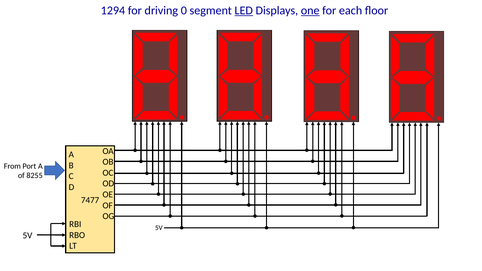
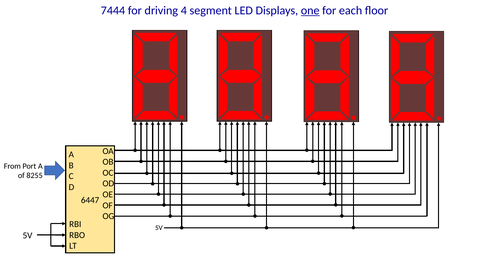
1294: 1294 -> 7444 (113, 10)
0: 0 -> 4 (184, 10)
LED underline: present -> none (244, 10)
7477: 7477 -> 6447 (90, 200)
